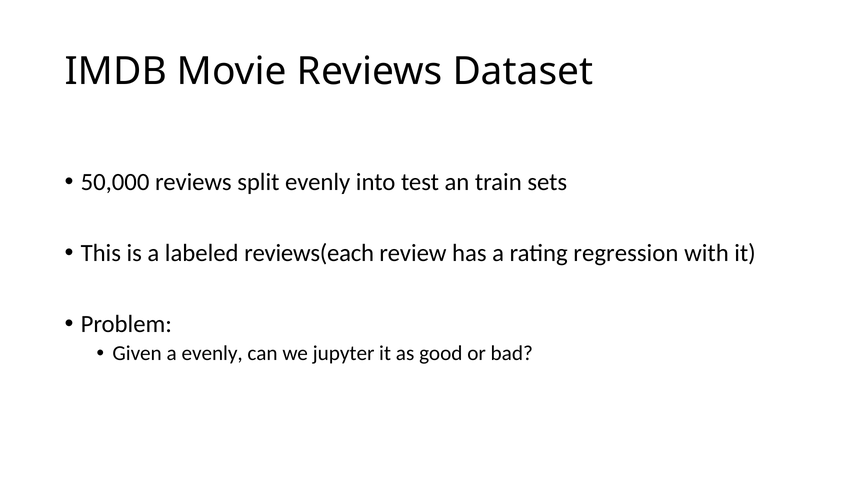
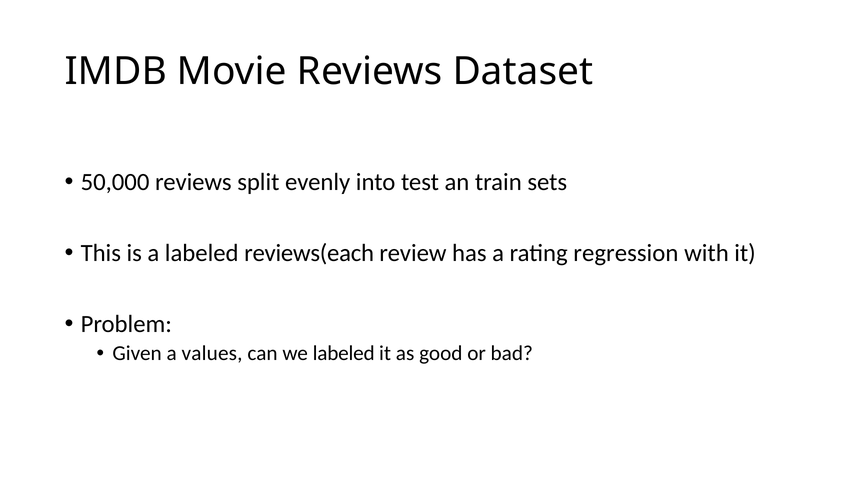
a evenly: evenly -> values (212, 354)
we jupyter: jupyter -> labeled (344, 354)
